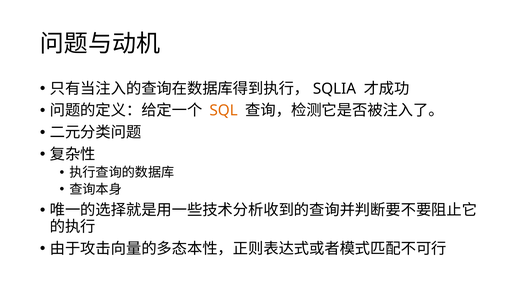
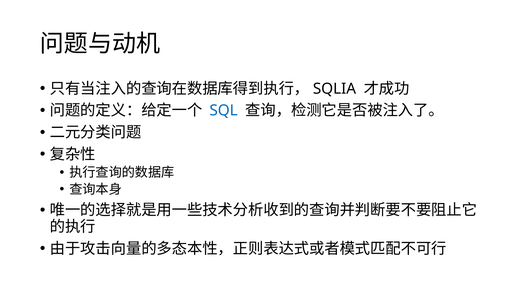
SQL colour: orange -> blue (224, 111)
